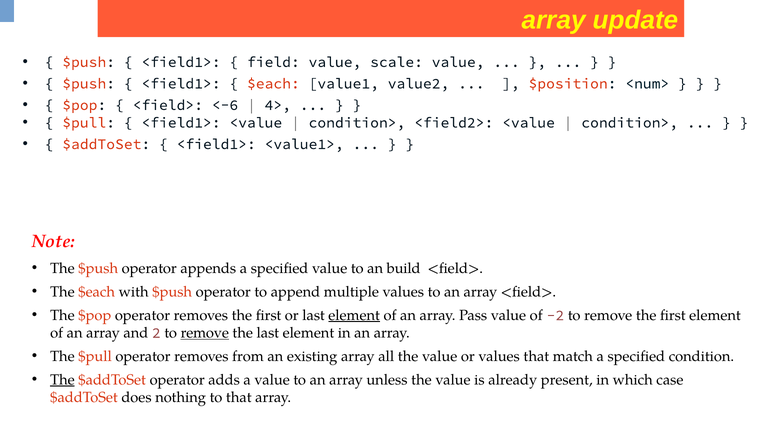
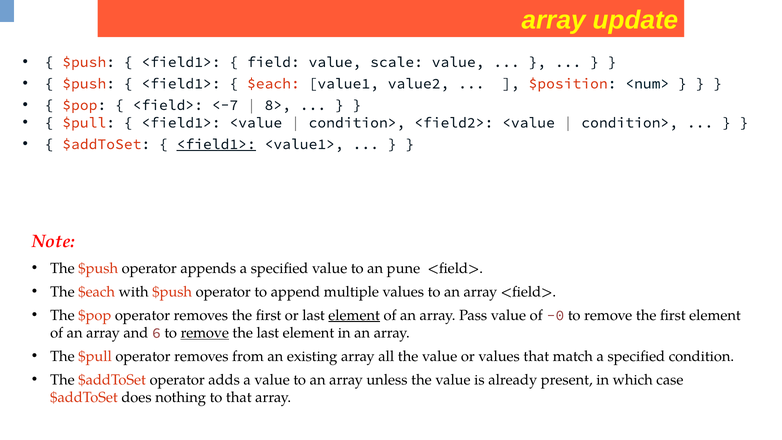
<-6: <-6 -> <-7 (225, 105)
4>: 4> -> 8> (278, 105)
<field1> underline: none -> present (216, 144)
build: build -> pune (403, 268)
-2: -2 -> -0 (555, 315)
2: 2 -> 6 (156, 333)
The underline: present -> none (62, 380)
